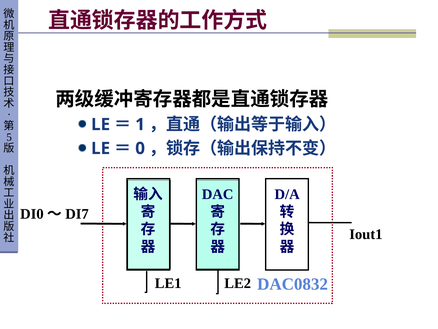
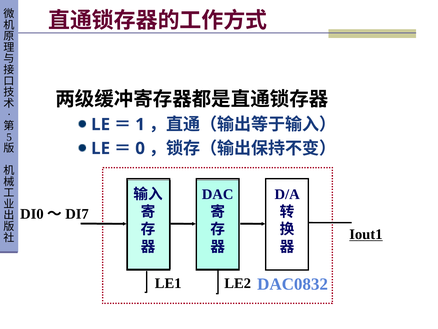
Iout1 underline: none -> present (366, 234)
